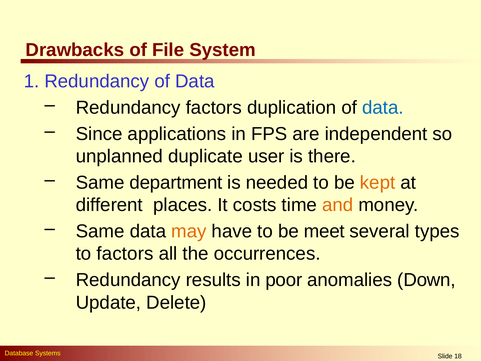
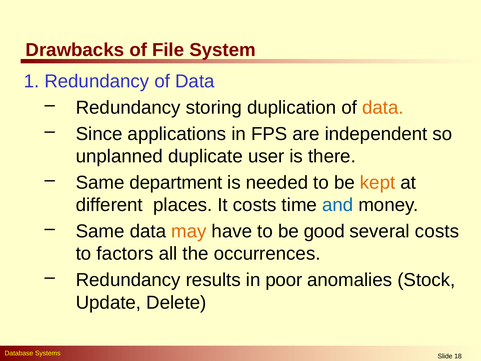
Redundancy factors: factors -> storing (214, 108)
data colour: blue -> orange (383, 108)
and colour: orange -> blue (338, 205)
meet: meet -> good (324, 231)
several types: types -> costs (437, 231)
Down: Down -> Stock (426, 280)
